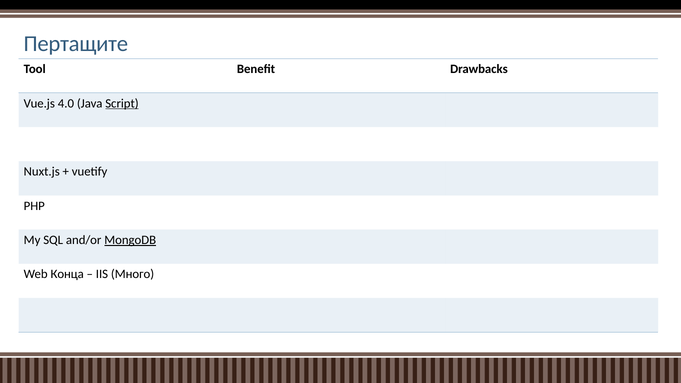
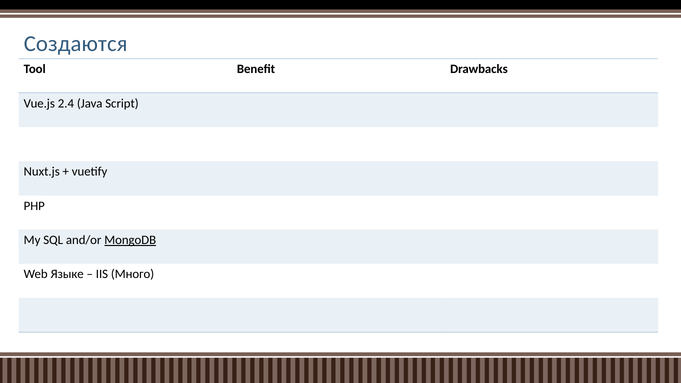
Пертащите: Пертащите -> Создаются (76, 44)
4.0: 4.0 -> 2.4 (66, 103)
Script underline: present -> none (122, 103)
Конца: Конца -> Языке (67, 274)
